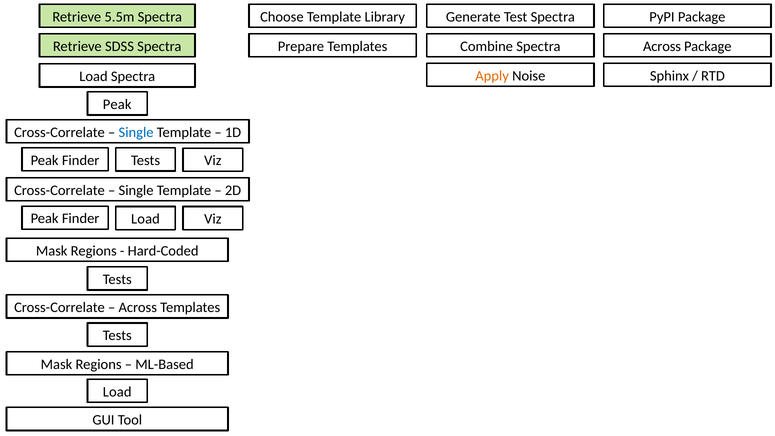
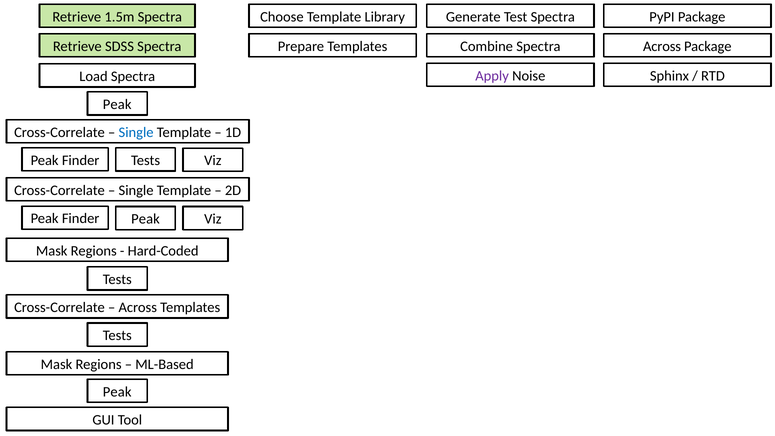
5.5m: 5.5m -> 1.5m (119, 17)
Apply colour: orange -> purple (492, 76)
Load: Load -> Peak (145, 219)
Load: Load -> Peak (117, 392)
